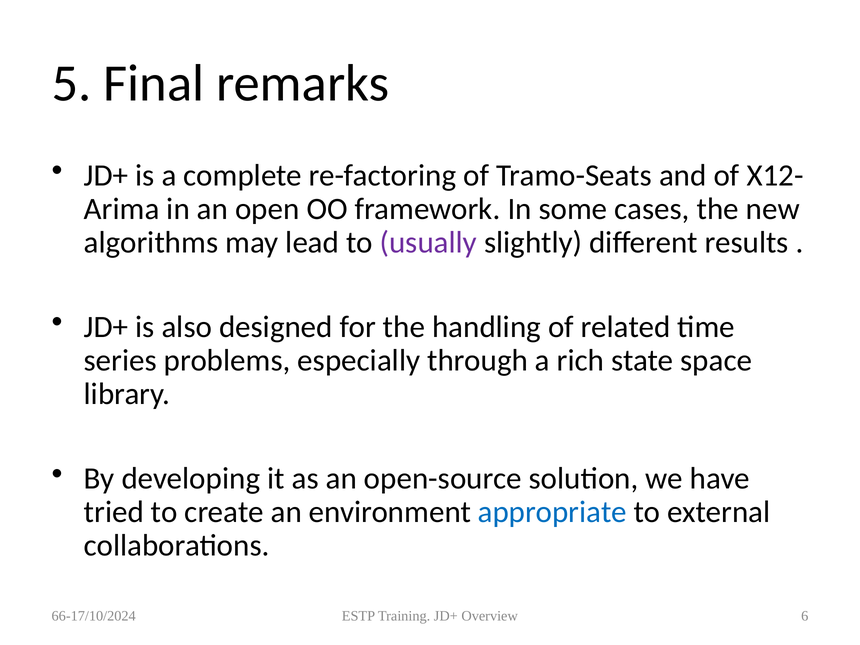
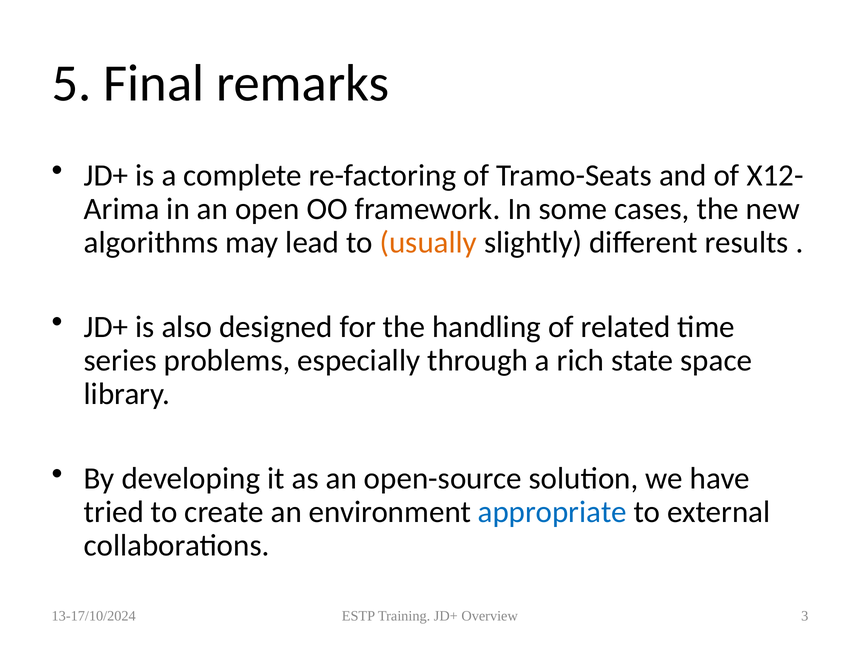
usually colour: purple -> orange (428, 243)
66-17/10/2024: 66-17/10/2024 -> 13-17/10/2024 (94, 616)
6: 6 -> 3 (805, 616)
